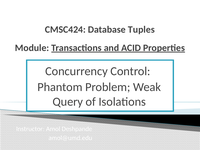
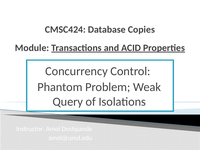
Tuples: Tuples -> Copies (141, 30)
